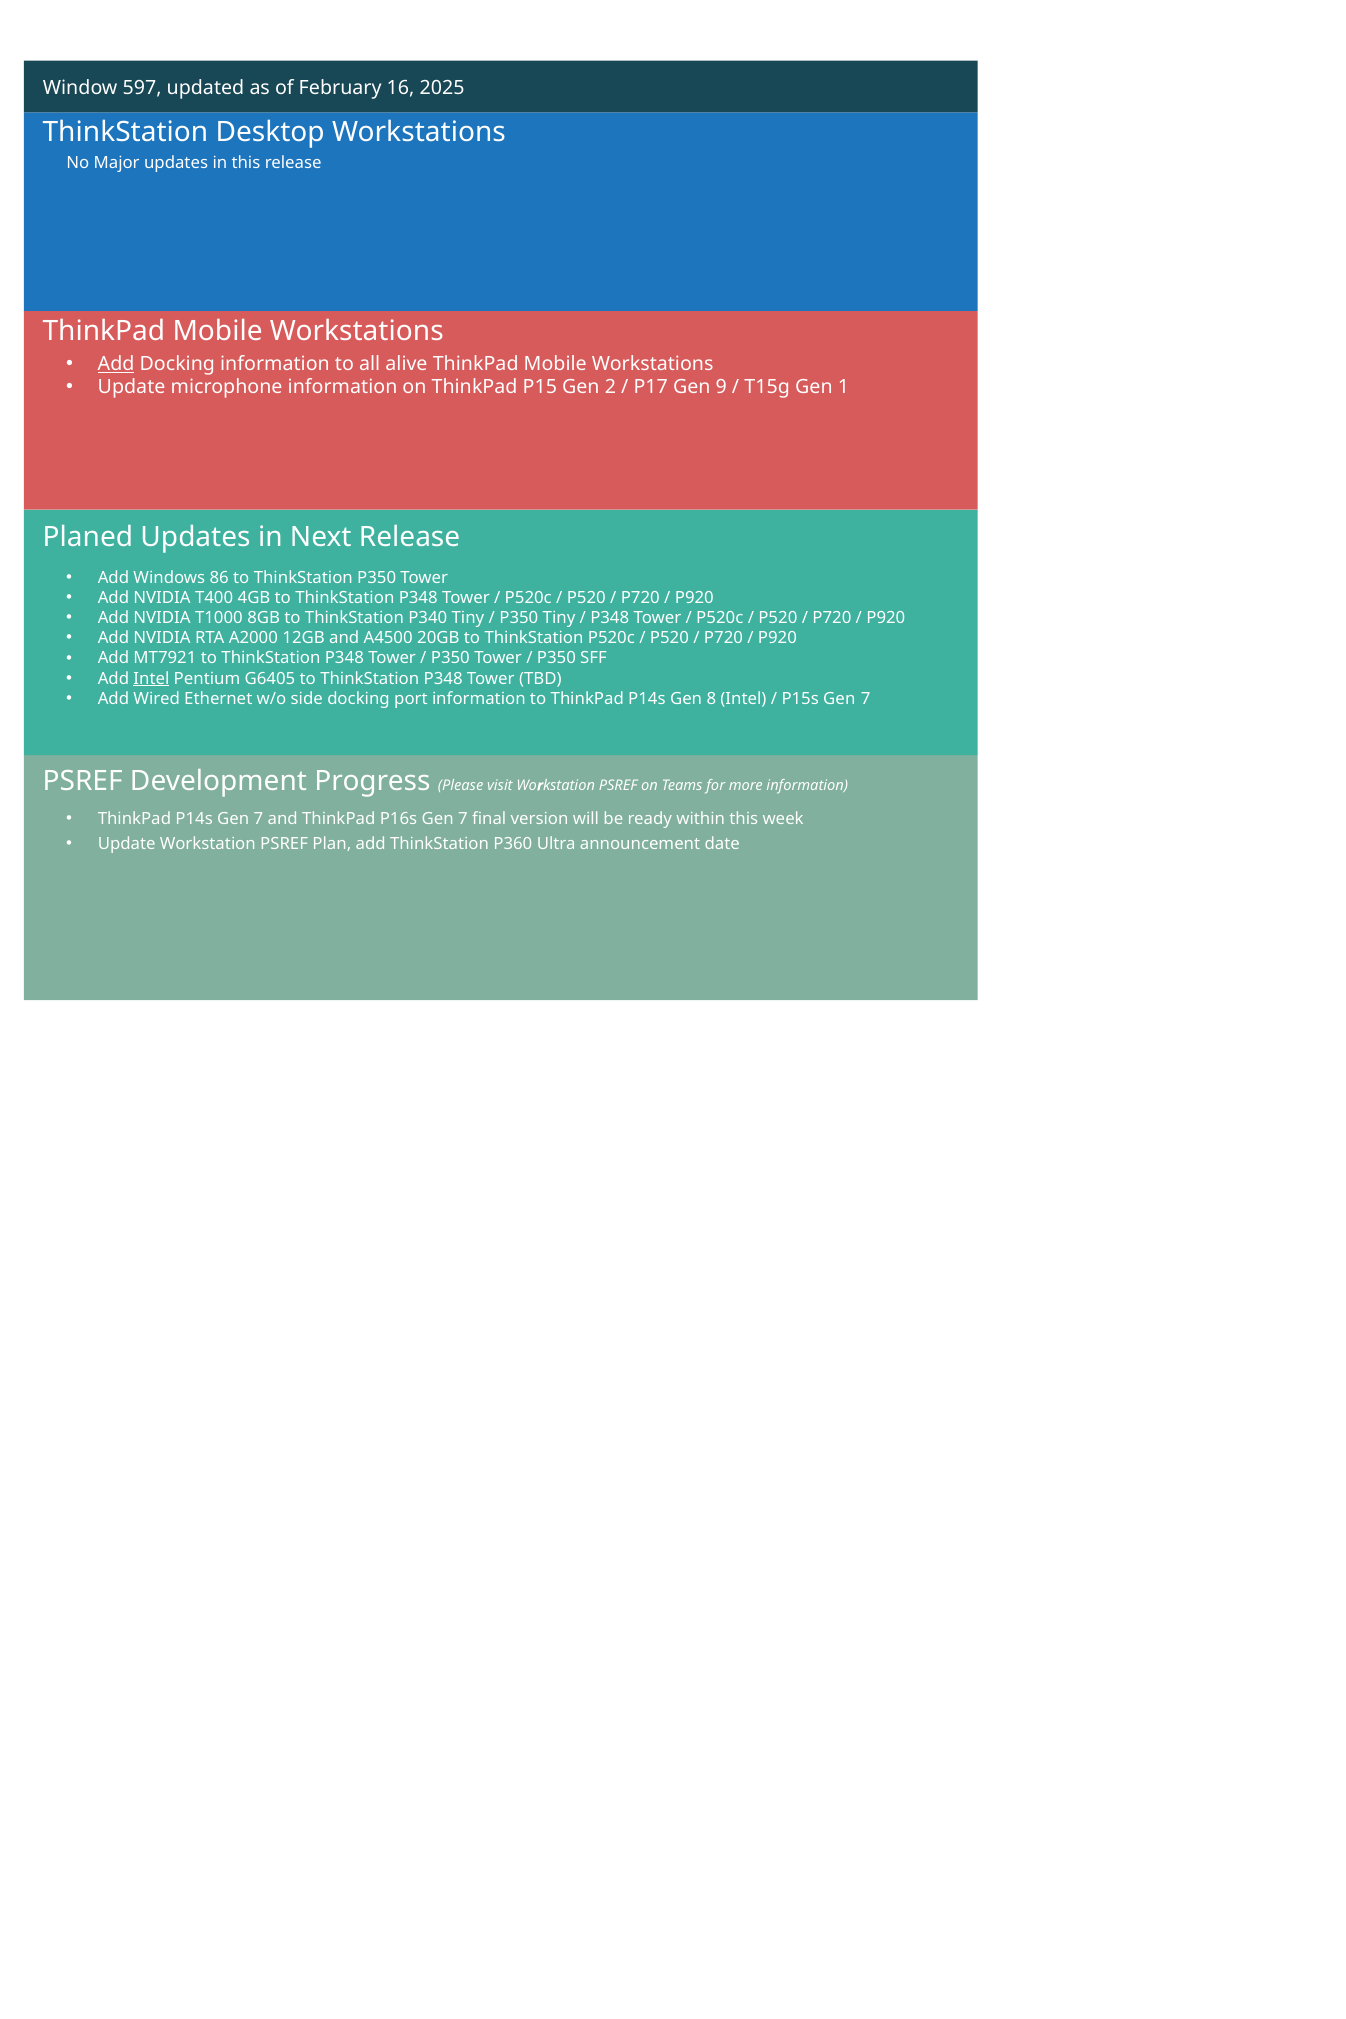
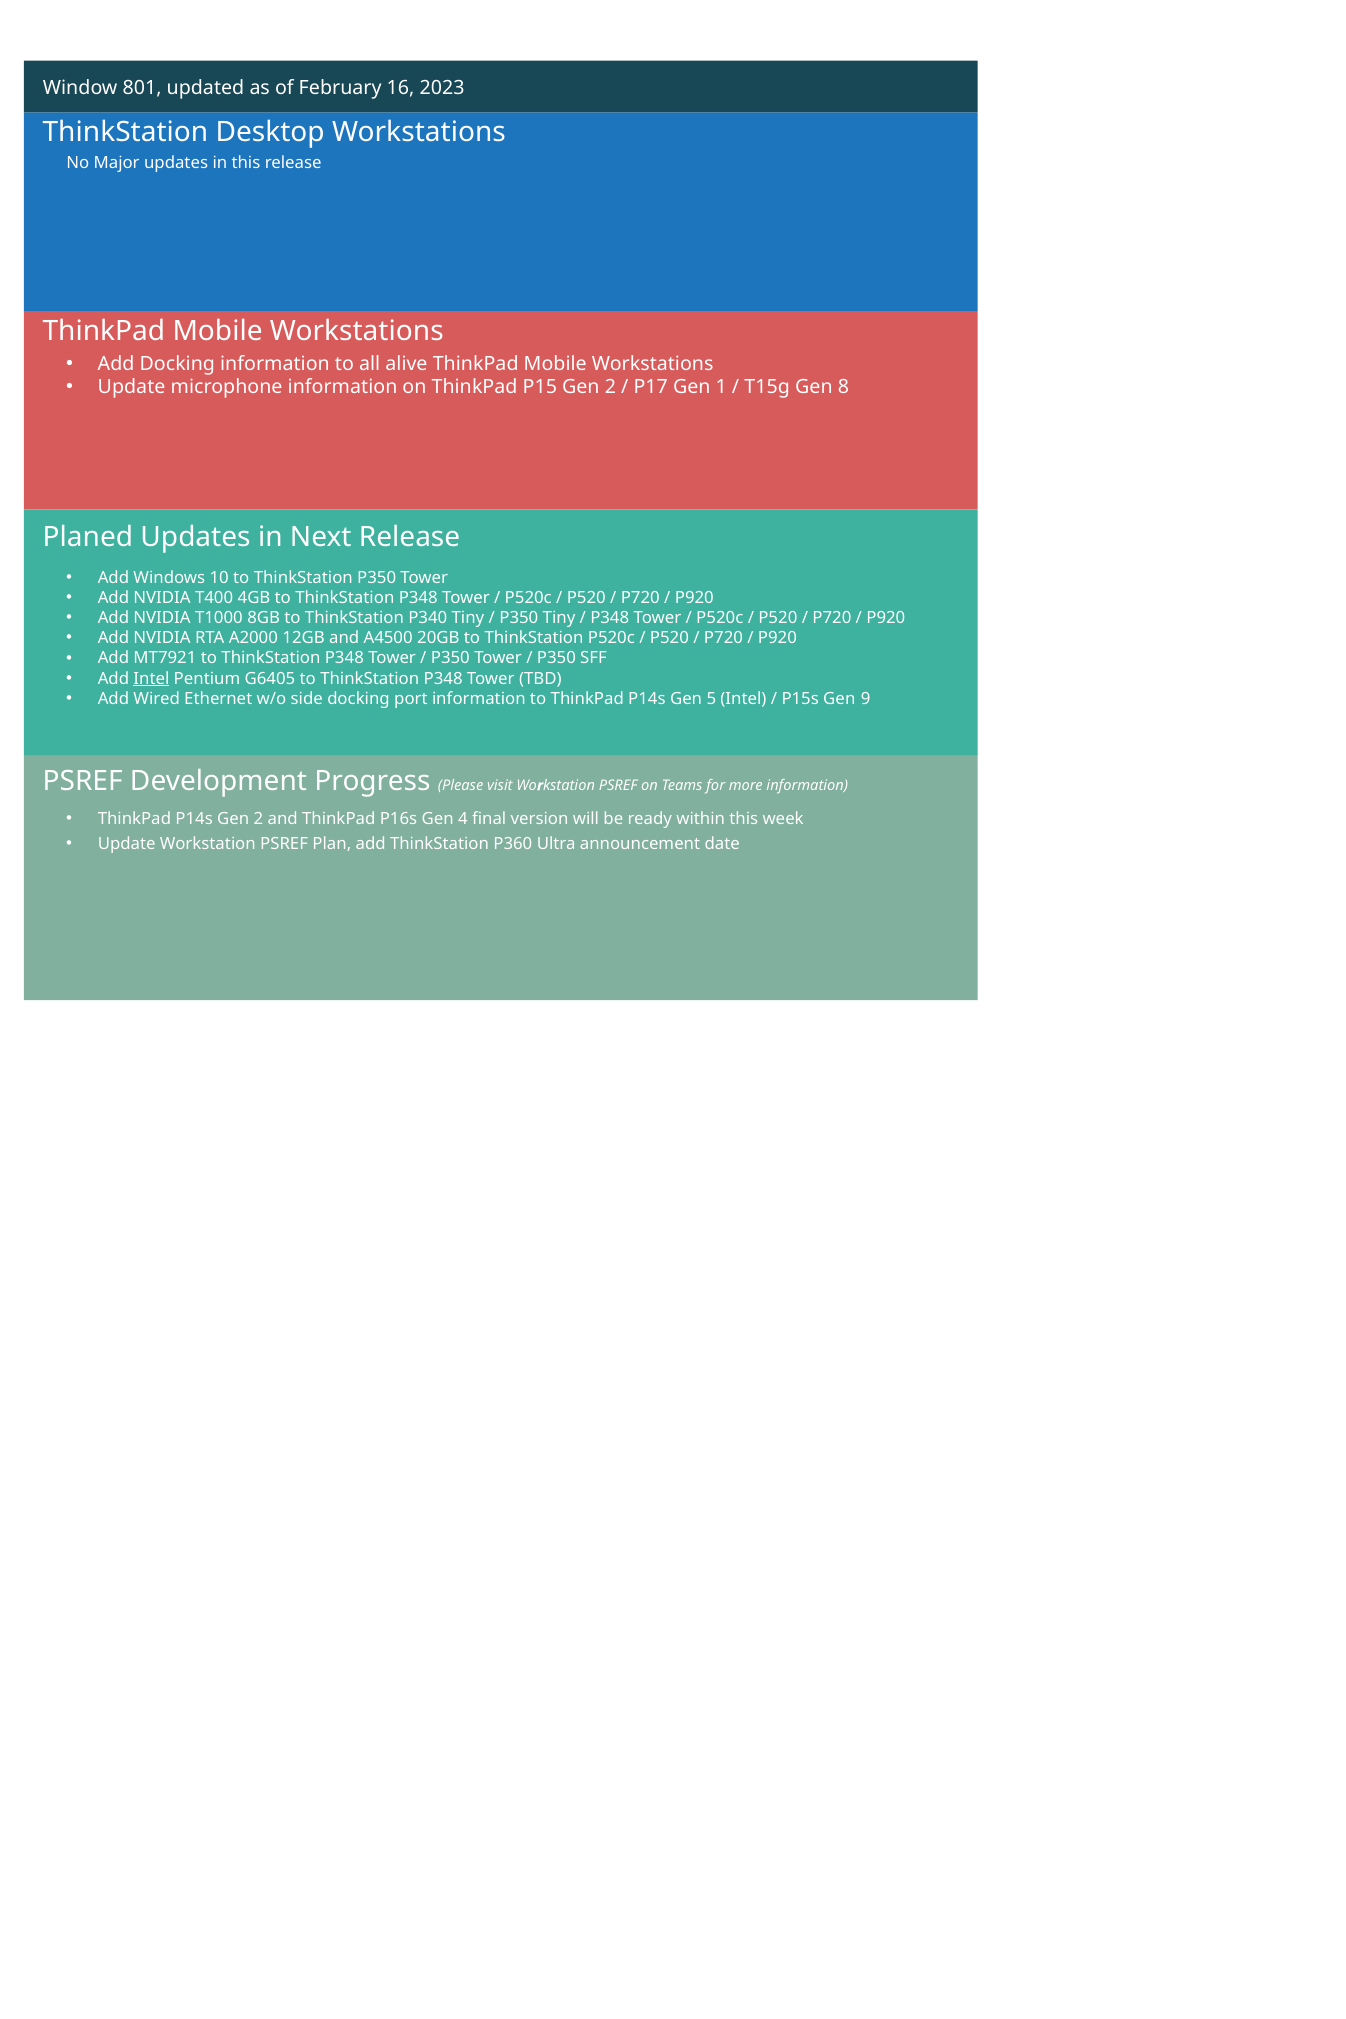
597: 597 -> 801 (142, 88)
2025: 2025 -> 2023 (442, 88)
Add underline: present -> none (116, 364)
9: 9 -> 1 (721, 387)
1: 1 -> 8 (843, 387)
86: 86 -> 10 (219, 578)
8: 8 -> 5 (711, 699)
P15s Gen 7: 7 -> 9 (866, 699)
P14s Gen 7: 7 -> 2 (258, 819)
P16s Gen 7: 7 -> 4 (463, 819)
